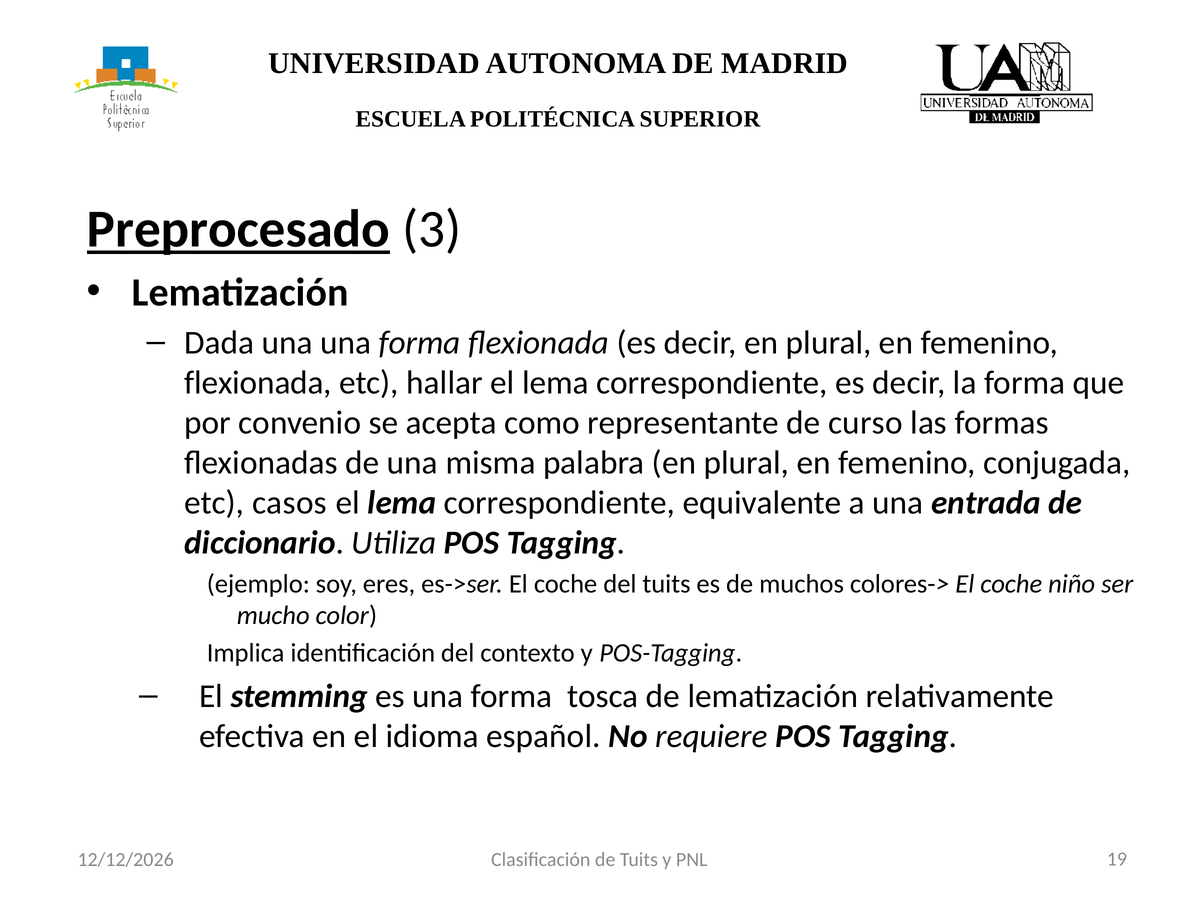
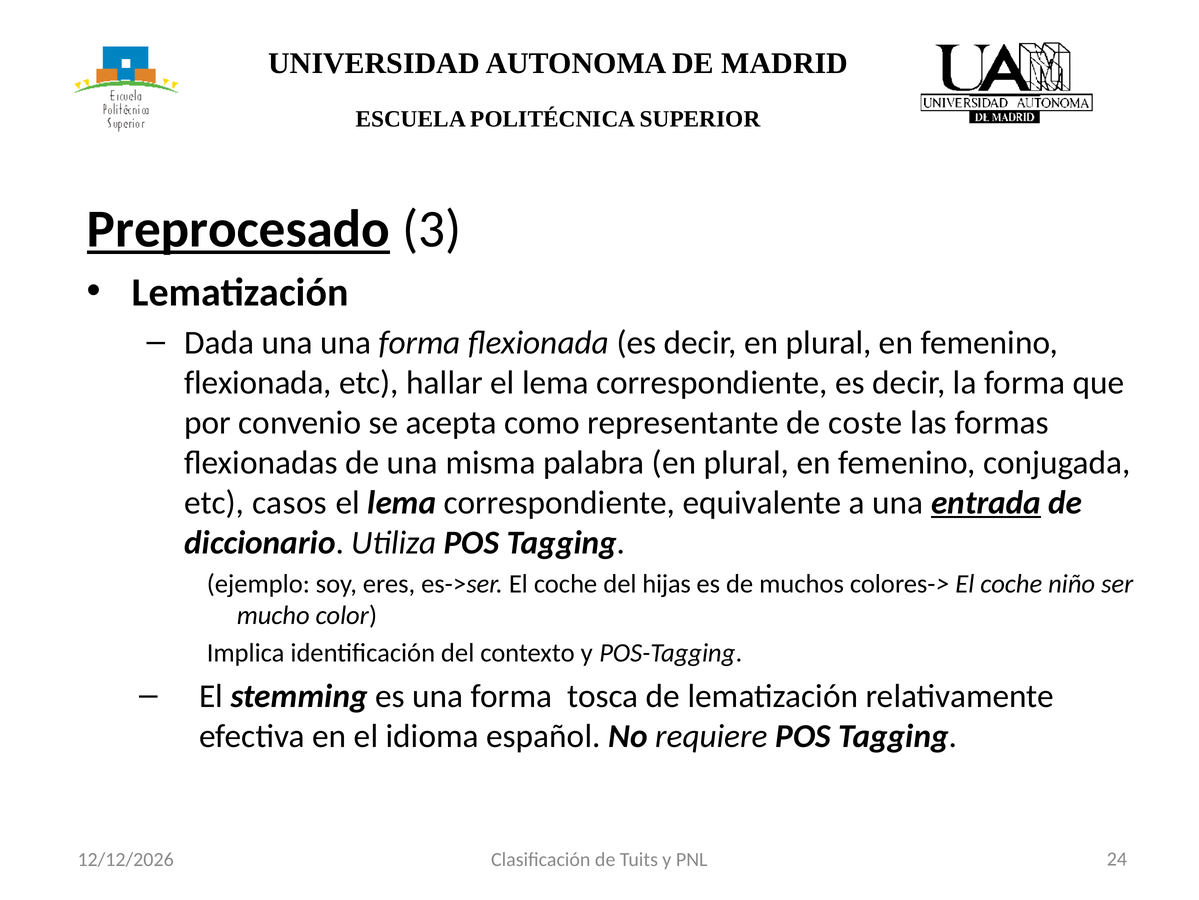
curso: curso -> coste (865, 422)
entrada underline: none -> present (986, 502)
del tuits: tuits -> hijas (667, 583)
19: 19 -> 24 (1117, 859)
